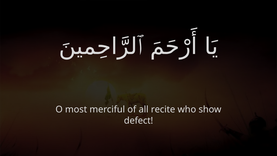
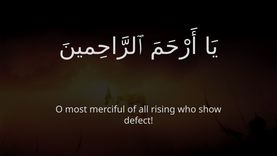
recite: recite -> rising (163, 109)
